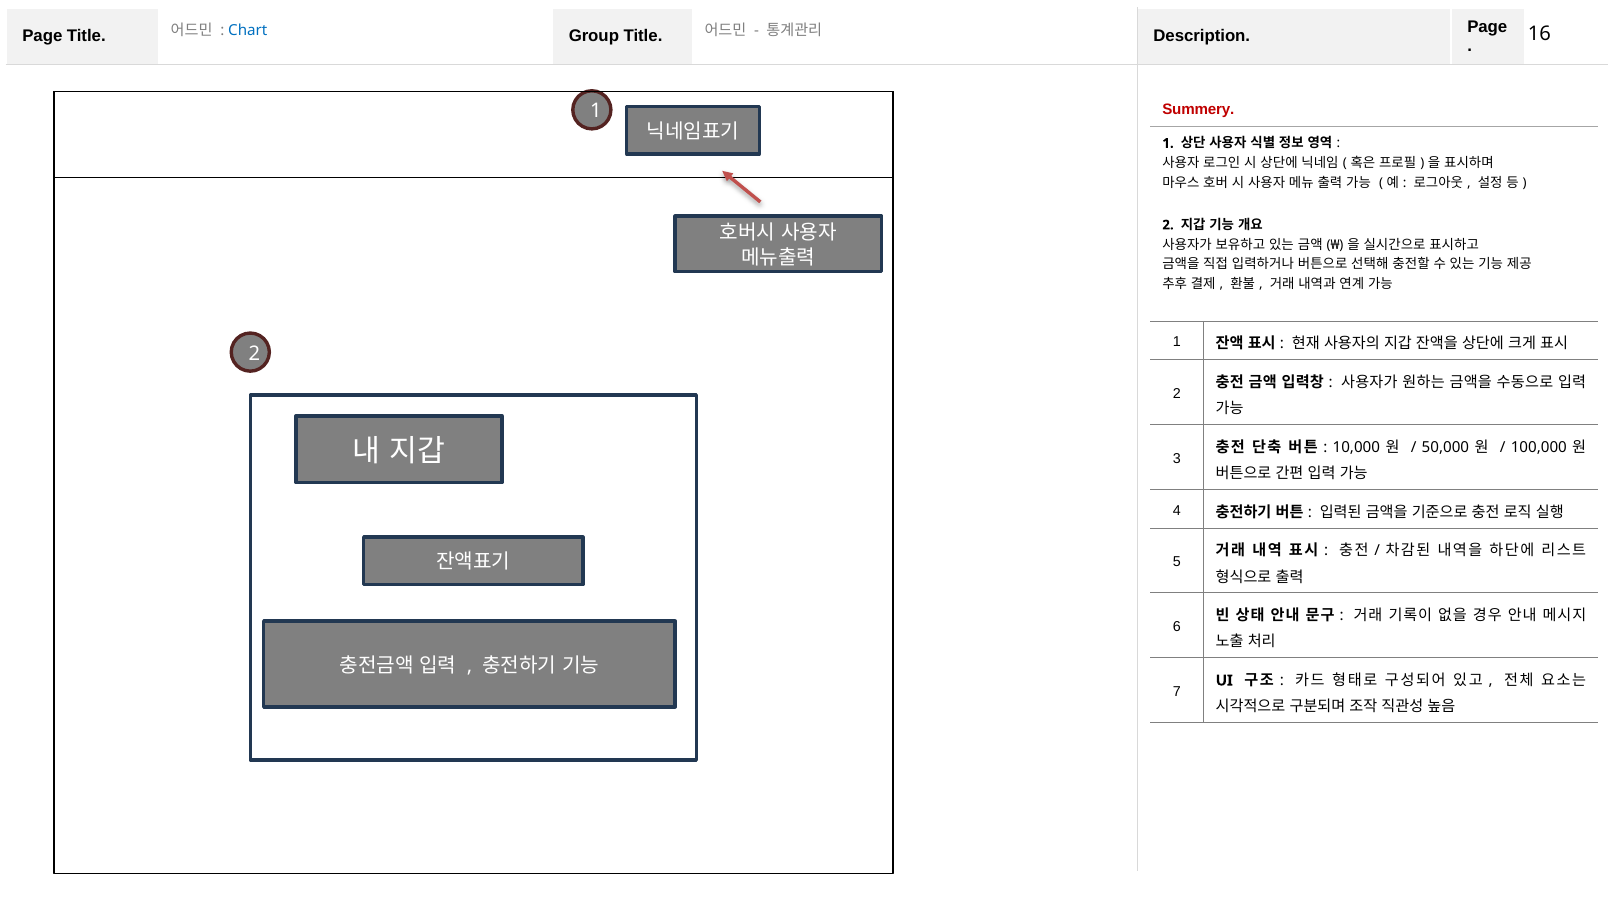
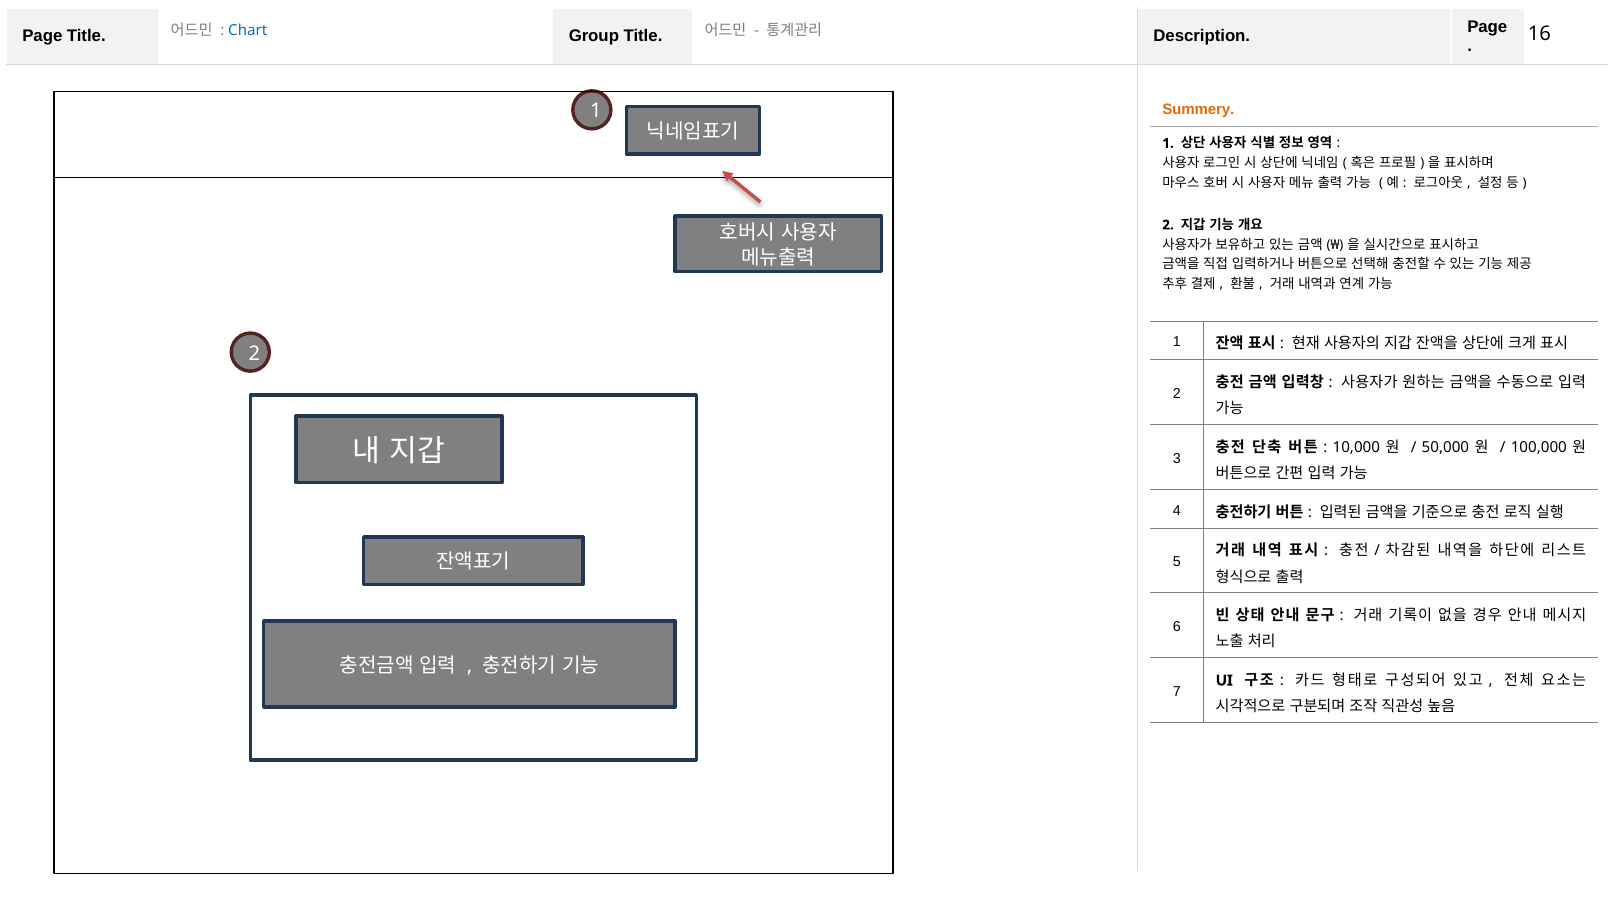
Summery colour: red -> orange (1198, 109)
